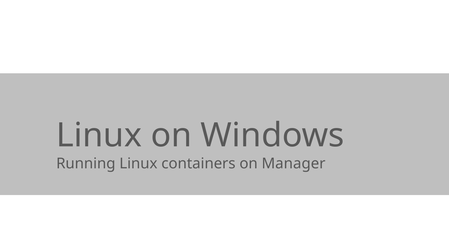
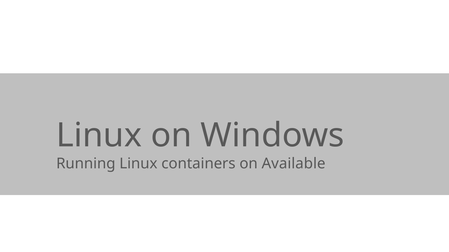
Manager: Manager -> Available (294, 164)
